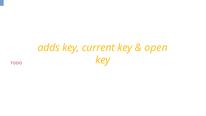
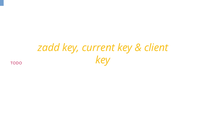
adds: adds -> zadd (49, 48)
open: open -> client (156, 48)
